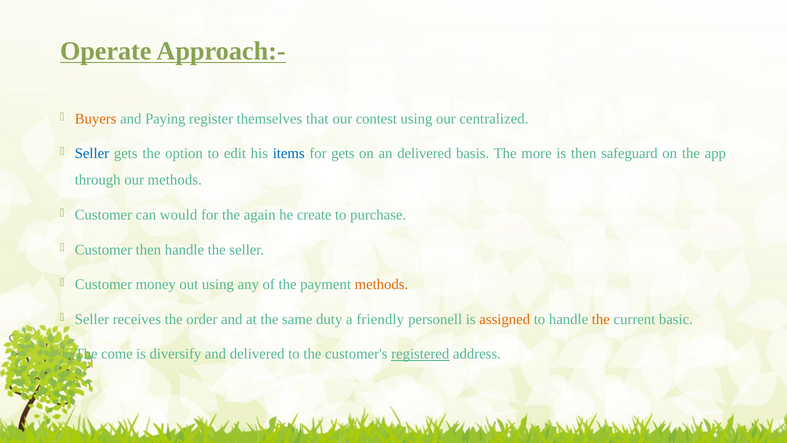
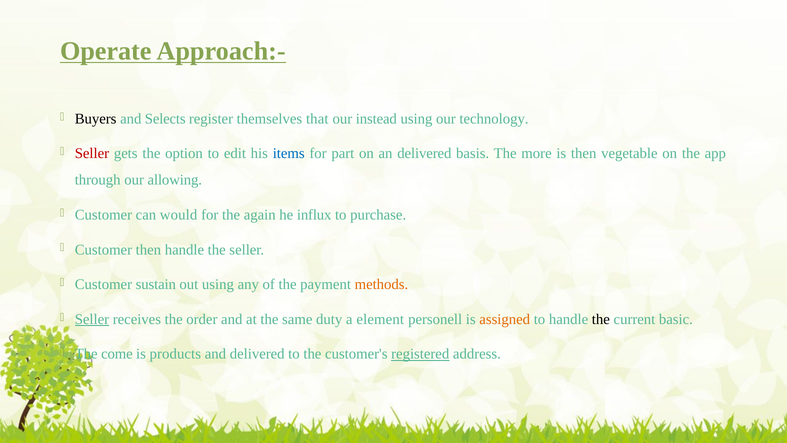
Buyers colour: orange -> black (96, 119)
Paying: Paying -> Selects (165, 119)
contest: contest -> instead (376, 119)
centralized: centralized -> technology (494, 119)
Seller colour: blue -> red (92, 153)
for gets: gets -> part (343, 153)
safeguard: safeguard -> vegetable (629, 153)
our methods: methods -> allowing (175, 180)
create: create -> influx (314, 215)
money: money -> sustain (156, 284)
Seller underline: none -> present (92, 319)
friendly: friendly -> element (380, 319)
the colour: orange -> black (601, 319)
diversify: diversify -> products (175, 354)
